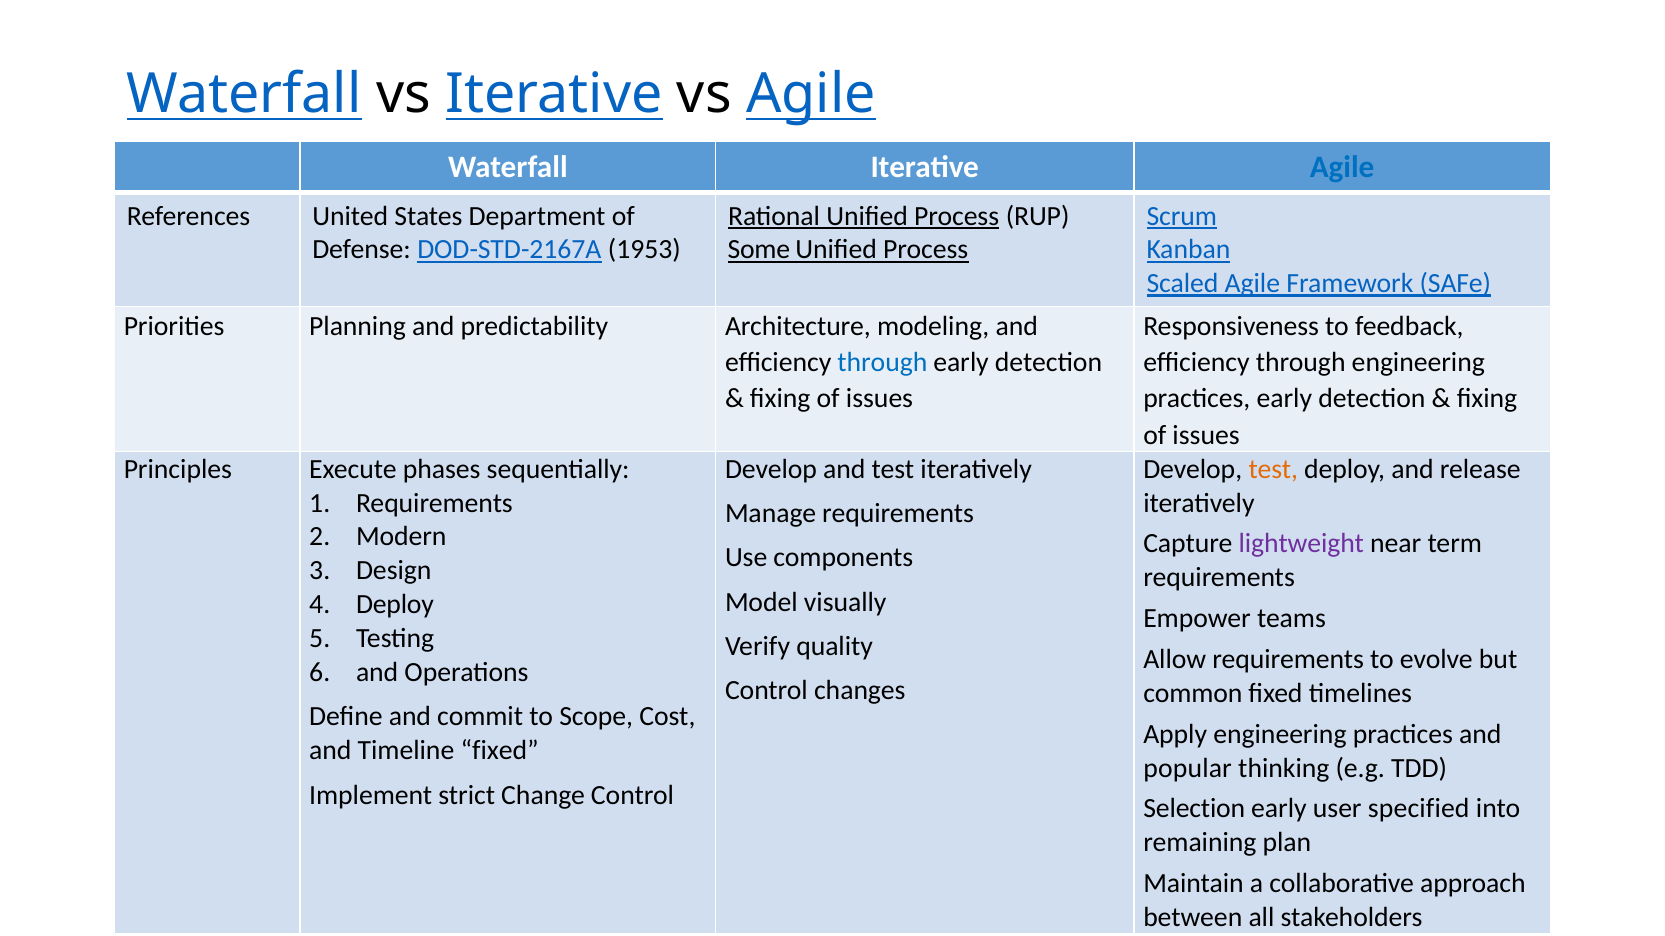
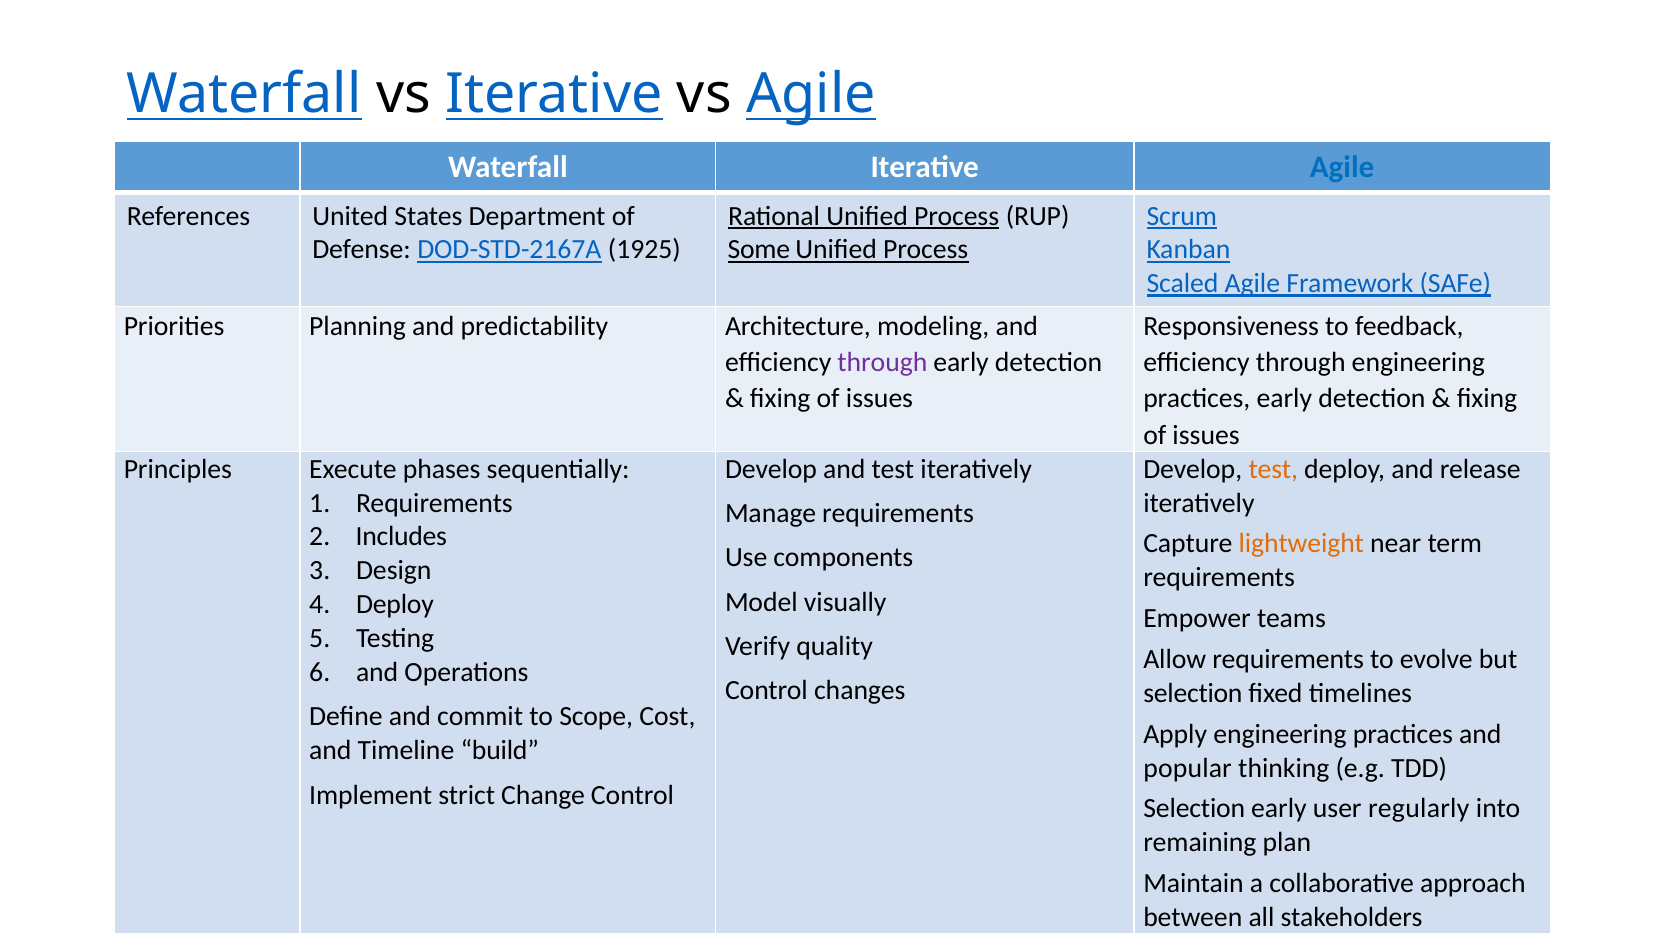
1953: 1953 -> 1925 (644, 250)
through colour: blue -> purple (882, 363)
Modern: Modern -> Includes (401, 537)
lightweight colour: purple -> orange (1301, 544)
common: common -> selection (1193, 694)
Timeline fixed: fixed -> build (500, 751)
specified: specified -> regularly (1419, 809)
